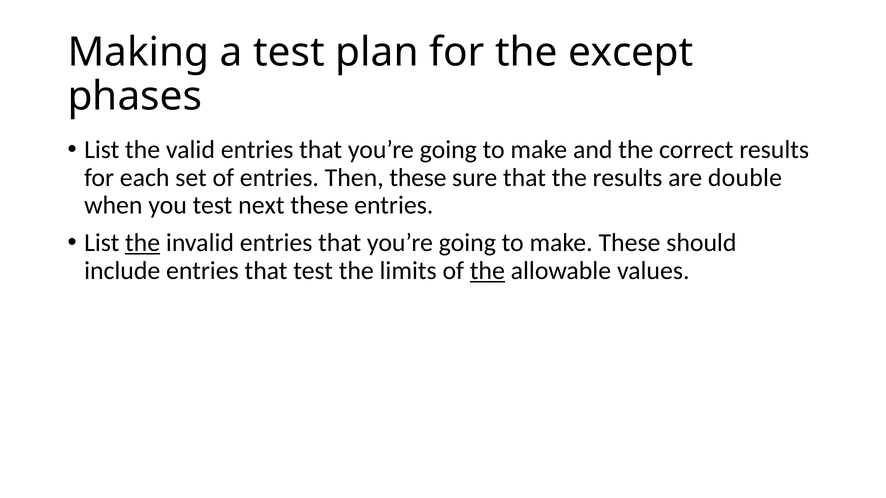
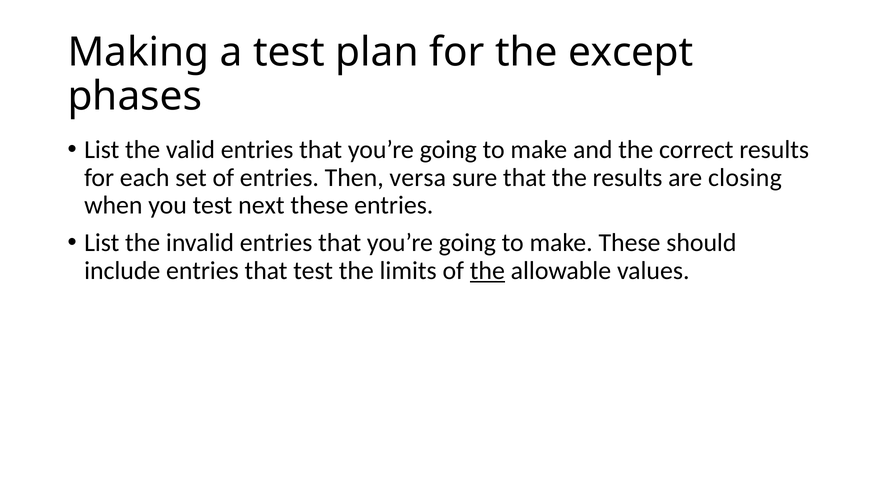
Then these: these -> versa (418, 178)
double: double -> closing (745, 178)
the underline: present -> none (143, 243)
